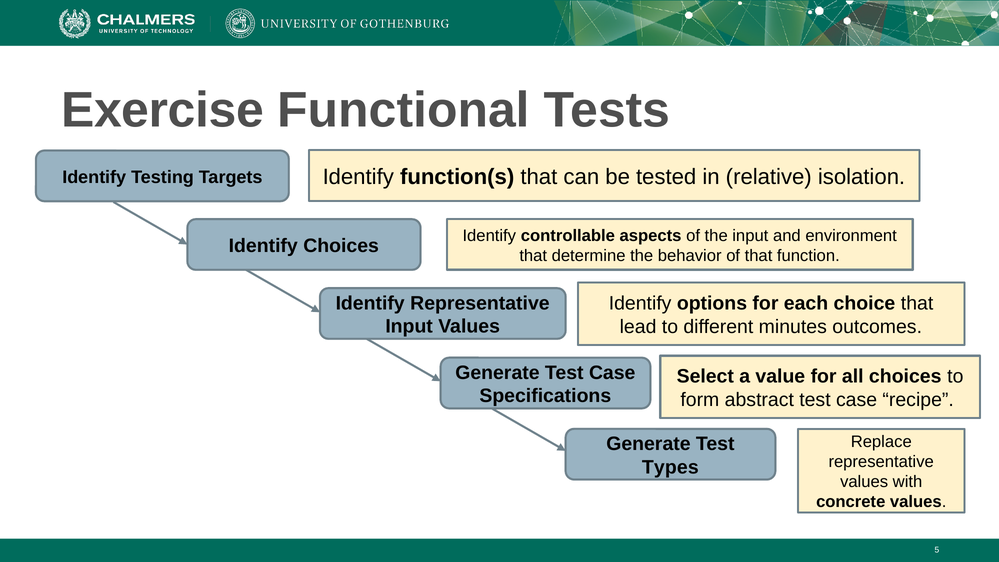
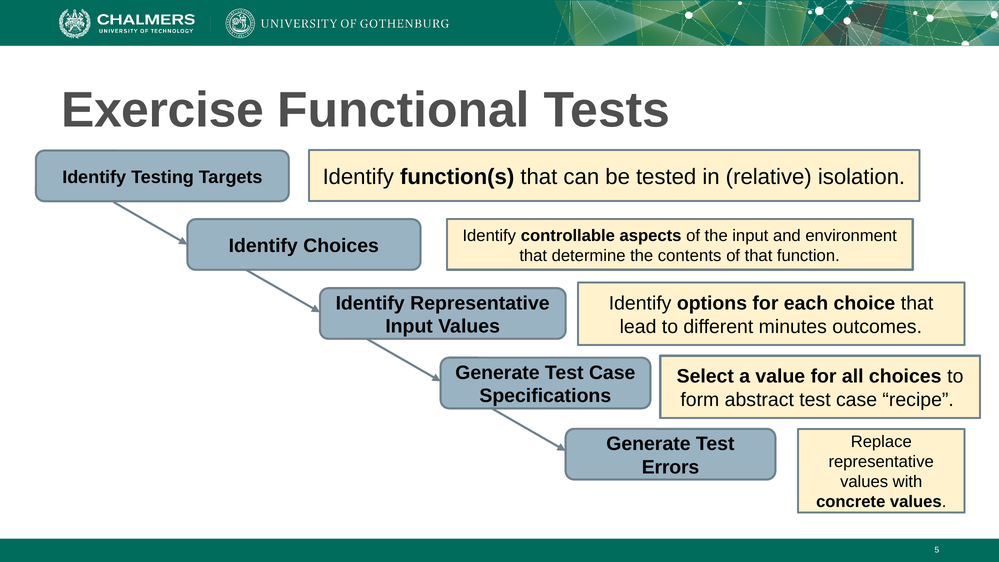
behavior: behavior -> contents (690, 256)
Types: Types -> Errors (671, 467)
